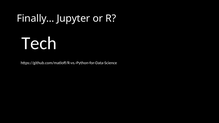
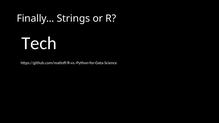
Jupyter: Jupyter -> Strings (73, 18)
